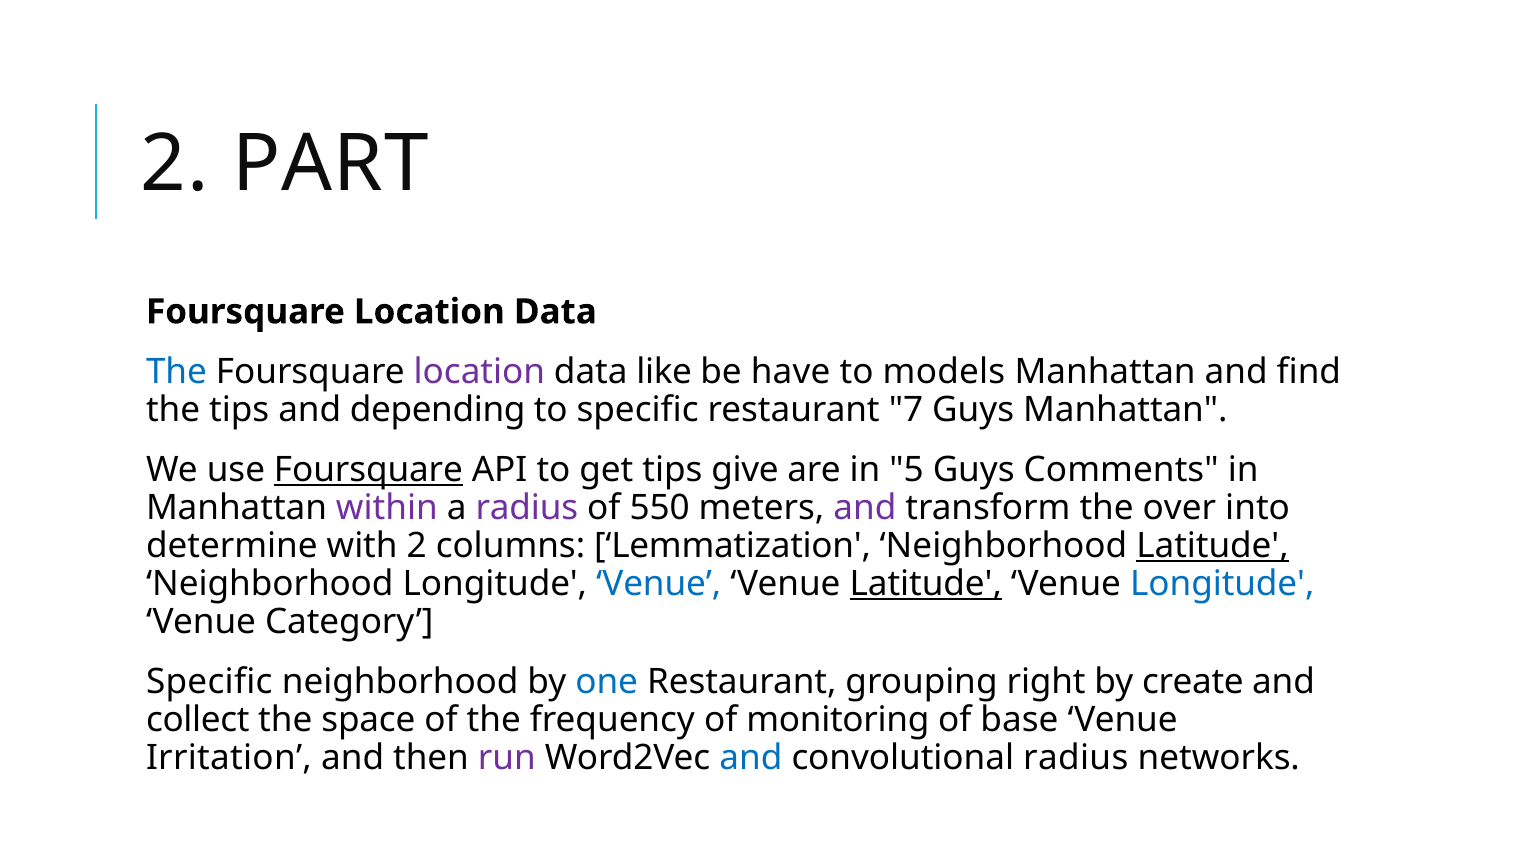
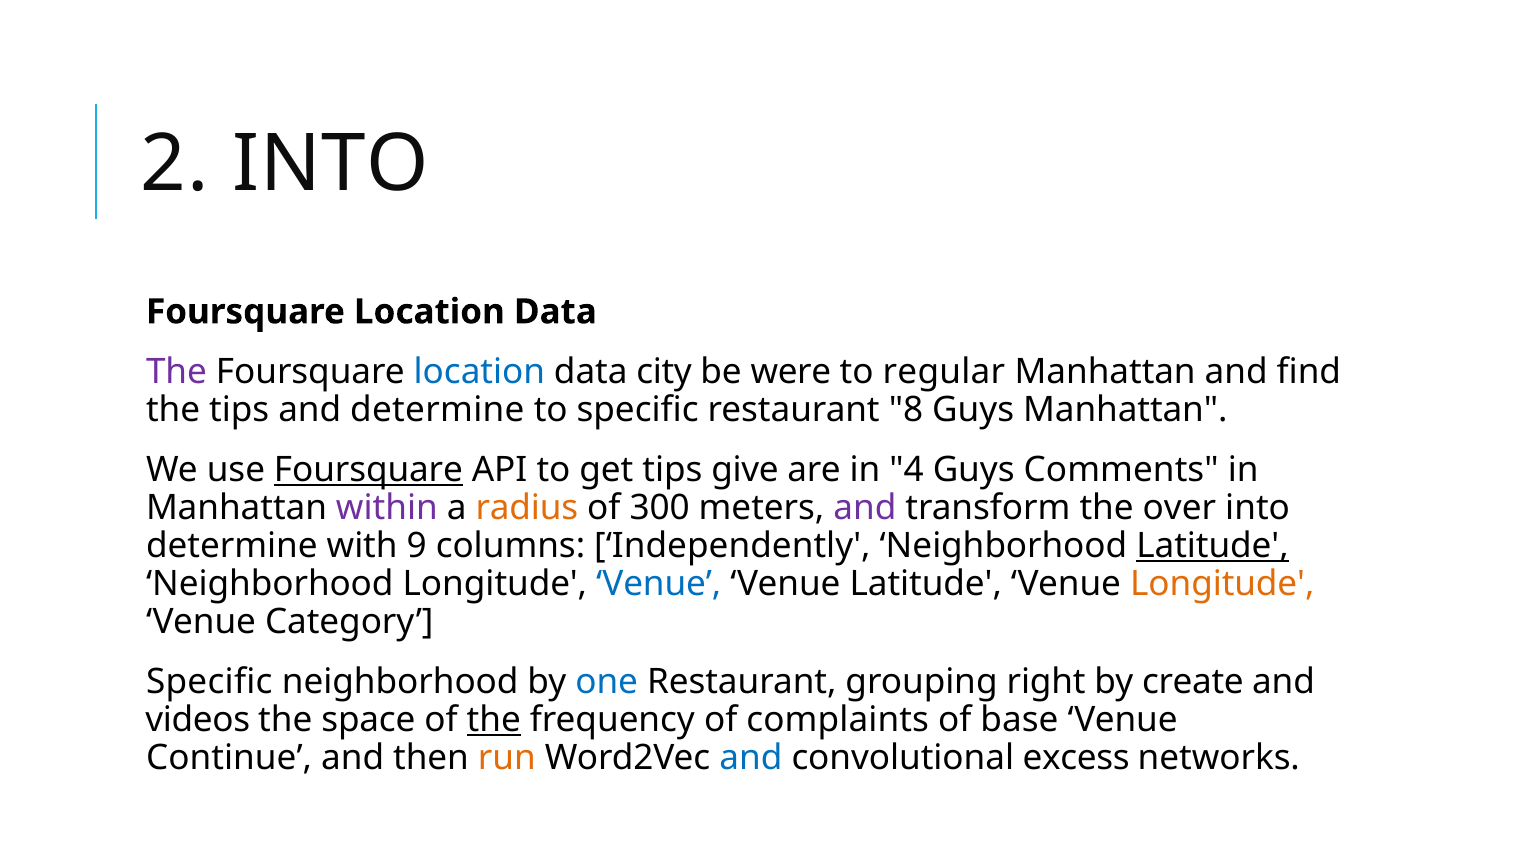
2 PART: PART -> INTO (331, 164)
The colour: blue -> purple (176, 372)
location colour: purple -> blue (479, 372)
like: like -> city (664, 372)
have: have -> were (791, 372)
models: models -> regular (944, 372)
and depending: depending -> determine (437, 410)
7: 7 -> 8 (906, 410)
5: 5 -> 4 (907, 470)
radius colour: purple -> orange (527, 508)
550: 550 -> 300 (660, 508)
with 2: 2 -> 9 (417, 546)
Lemmatization: Lemmatization -> Independently (732, 546)
Latitude underline: present -> none (926, 584)
Longitude colour: blue -> orange (1222, 584)
collect: collect -> videos (198, 720)
the underline: none -> present (494, 720)
monitoring: monitoring -> complaints (838, 720)
Irritation: Irritation -> Continue (229, 758)
run colour: purple -> orange (507, 758)
convolutional radius: radius -> excess (1076, 758)
